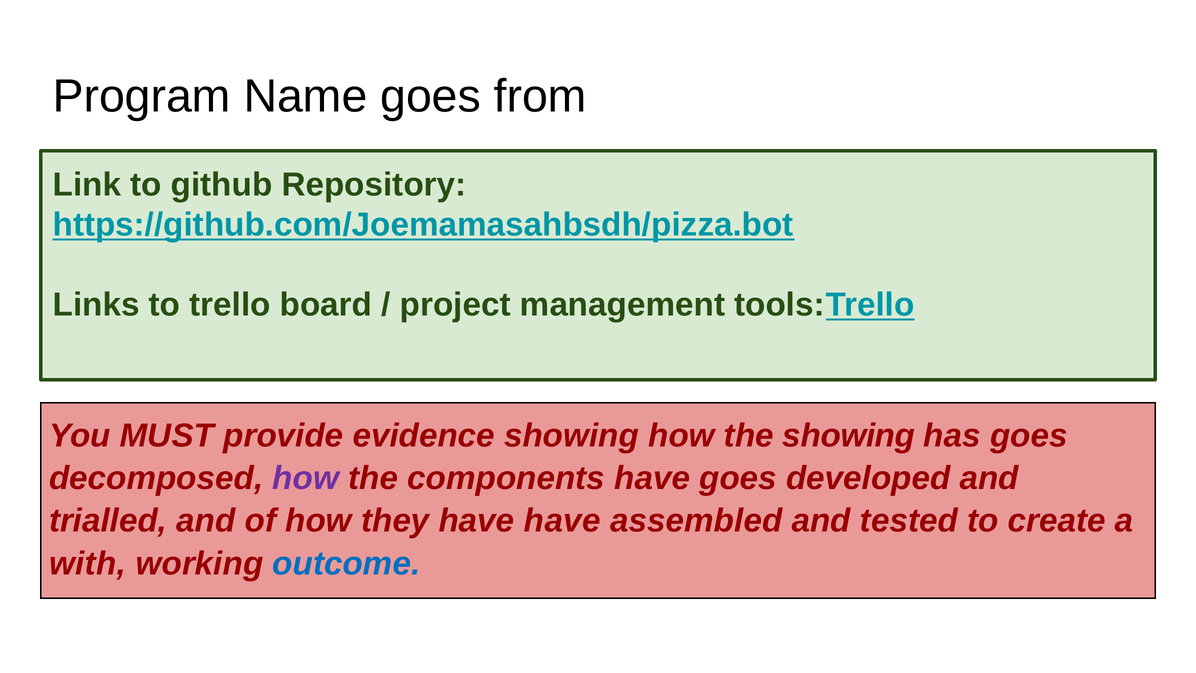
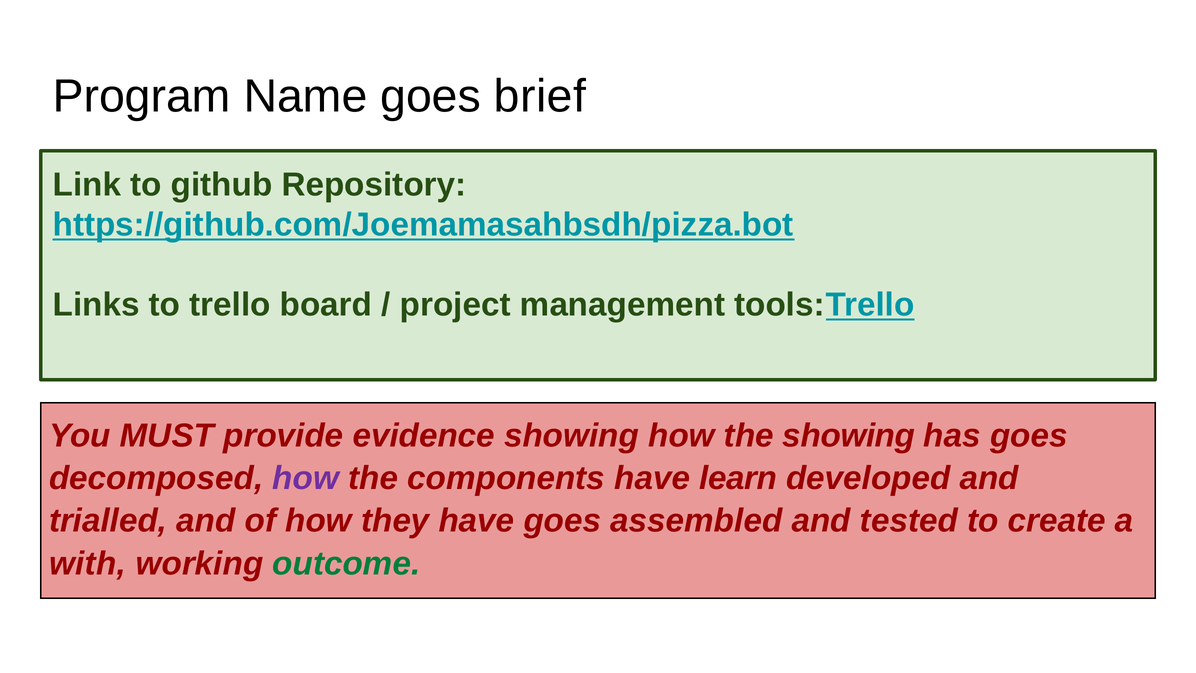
from: from -> brief (540, 96)
have goes: goes -> learn (738, 478)
have have: have -> goes (562, 521)
outcome colour: blue -> green (346, 563)
